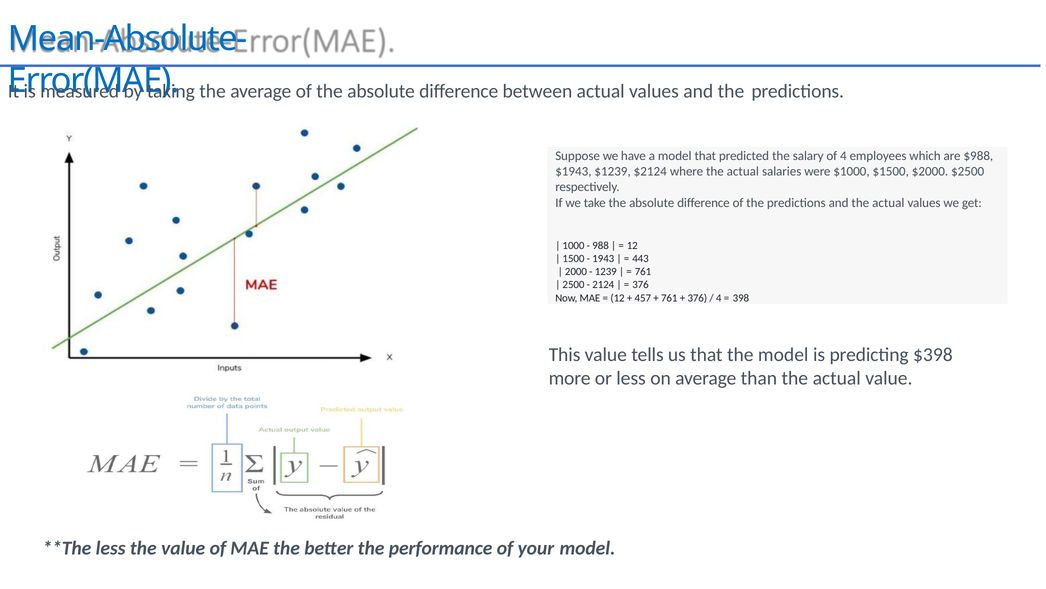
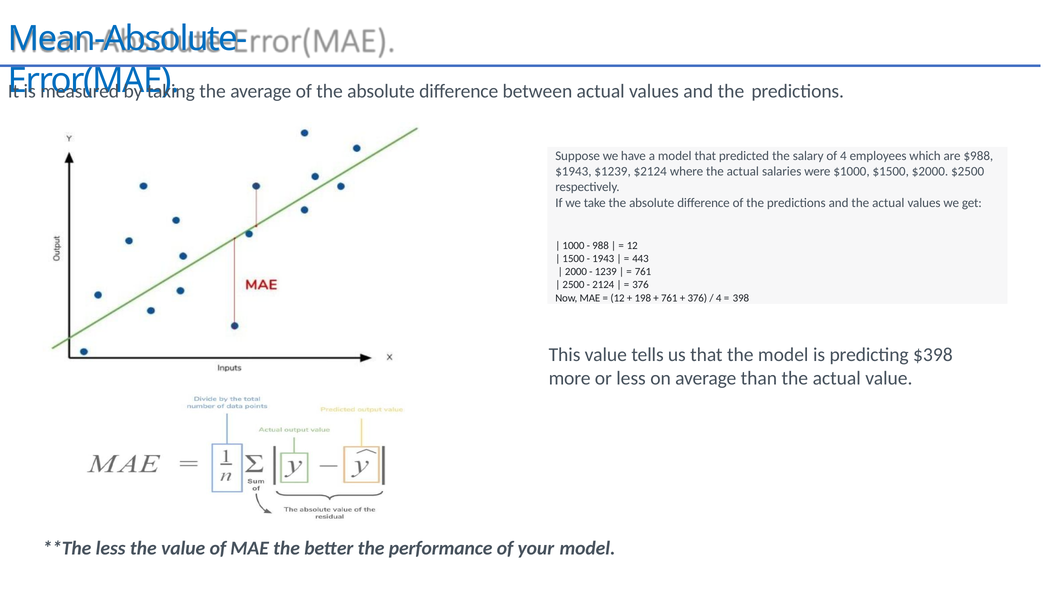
457: 457 -> 198 (643, 298)
